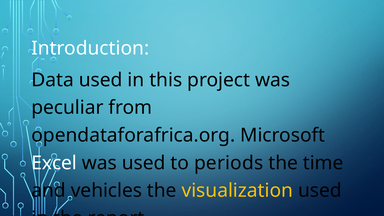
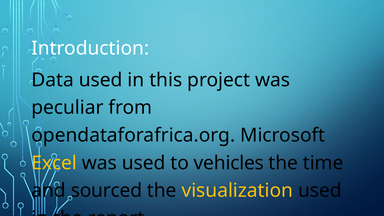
Excel colour: white -> yellow (54, 163)
periods: periods -> vehicles (229, 163)
vehicles: vehicles -> sourced (106, 191)
